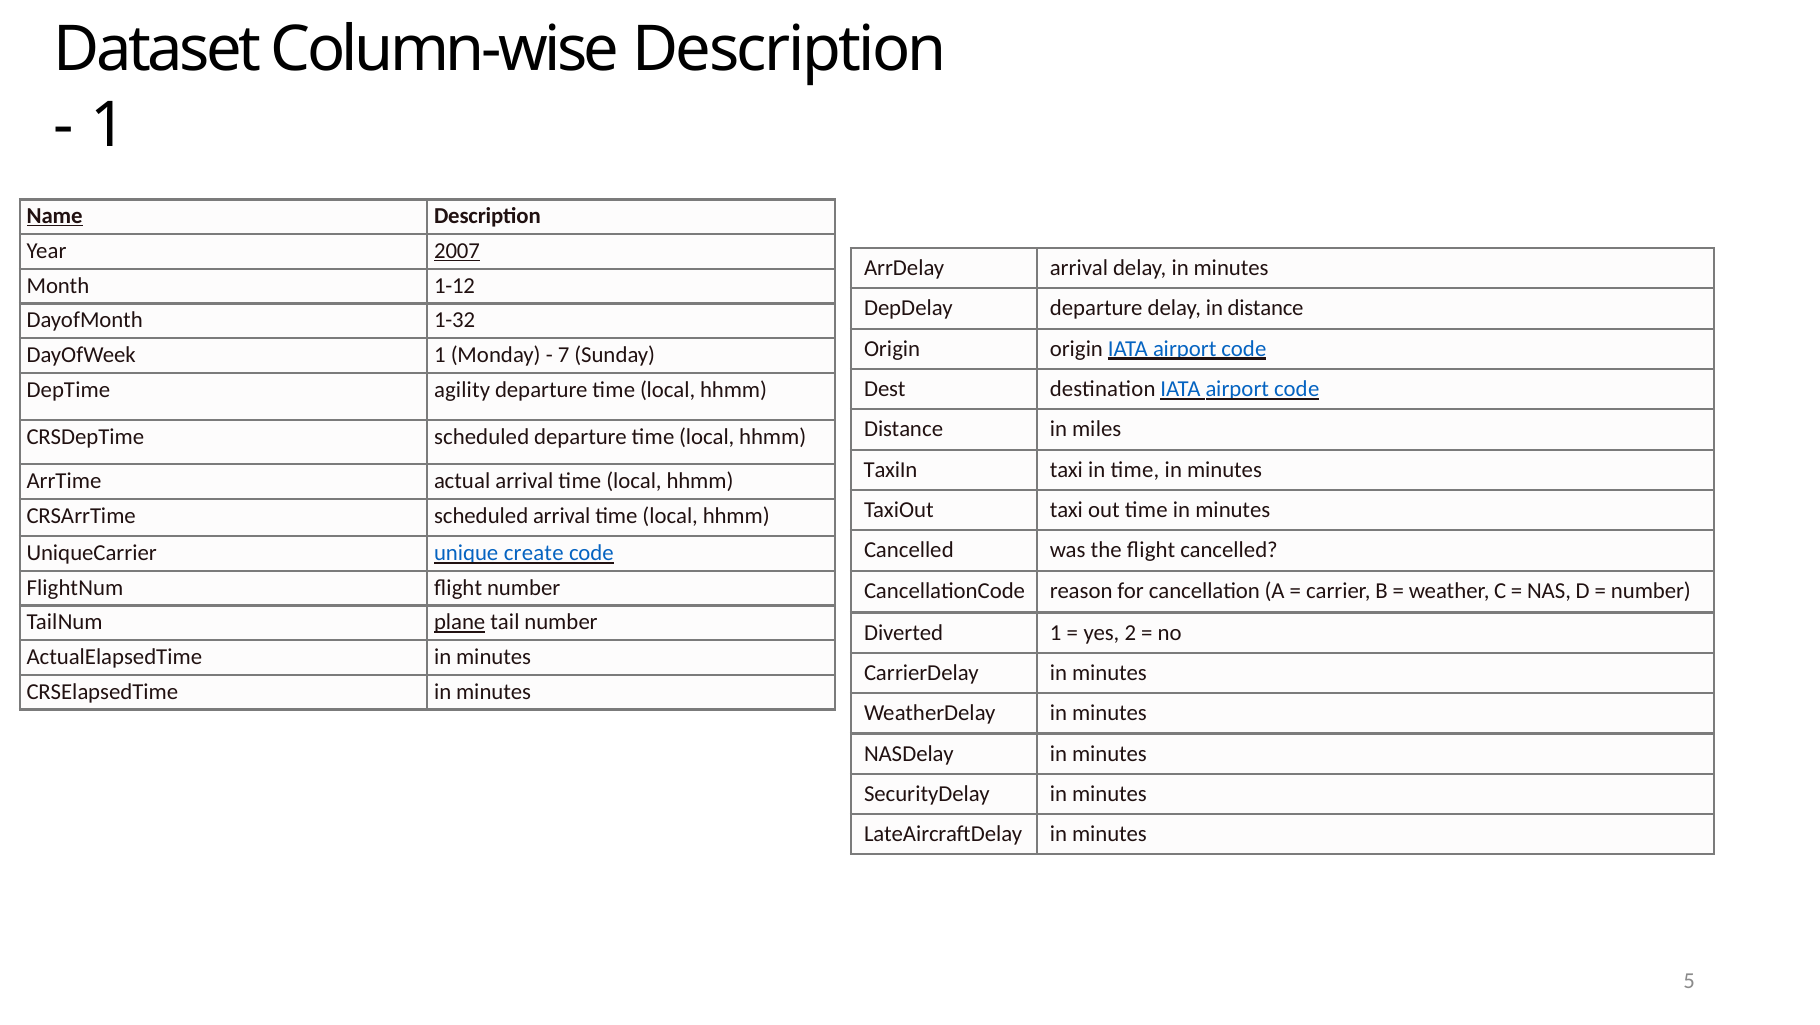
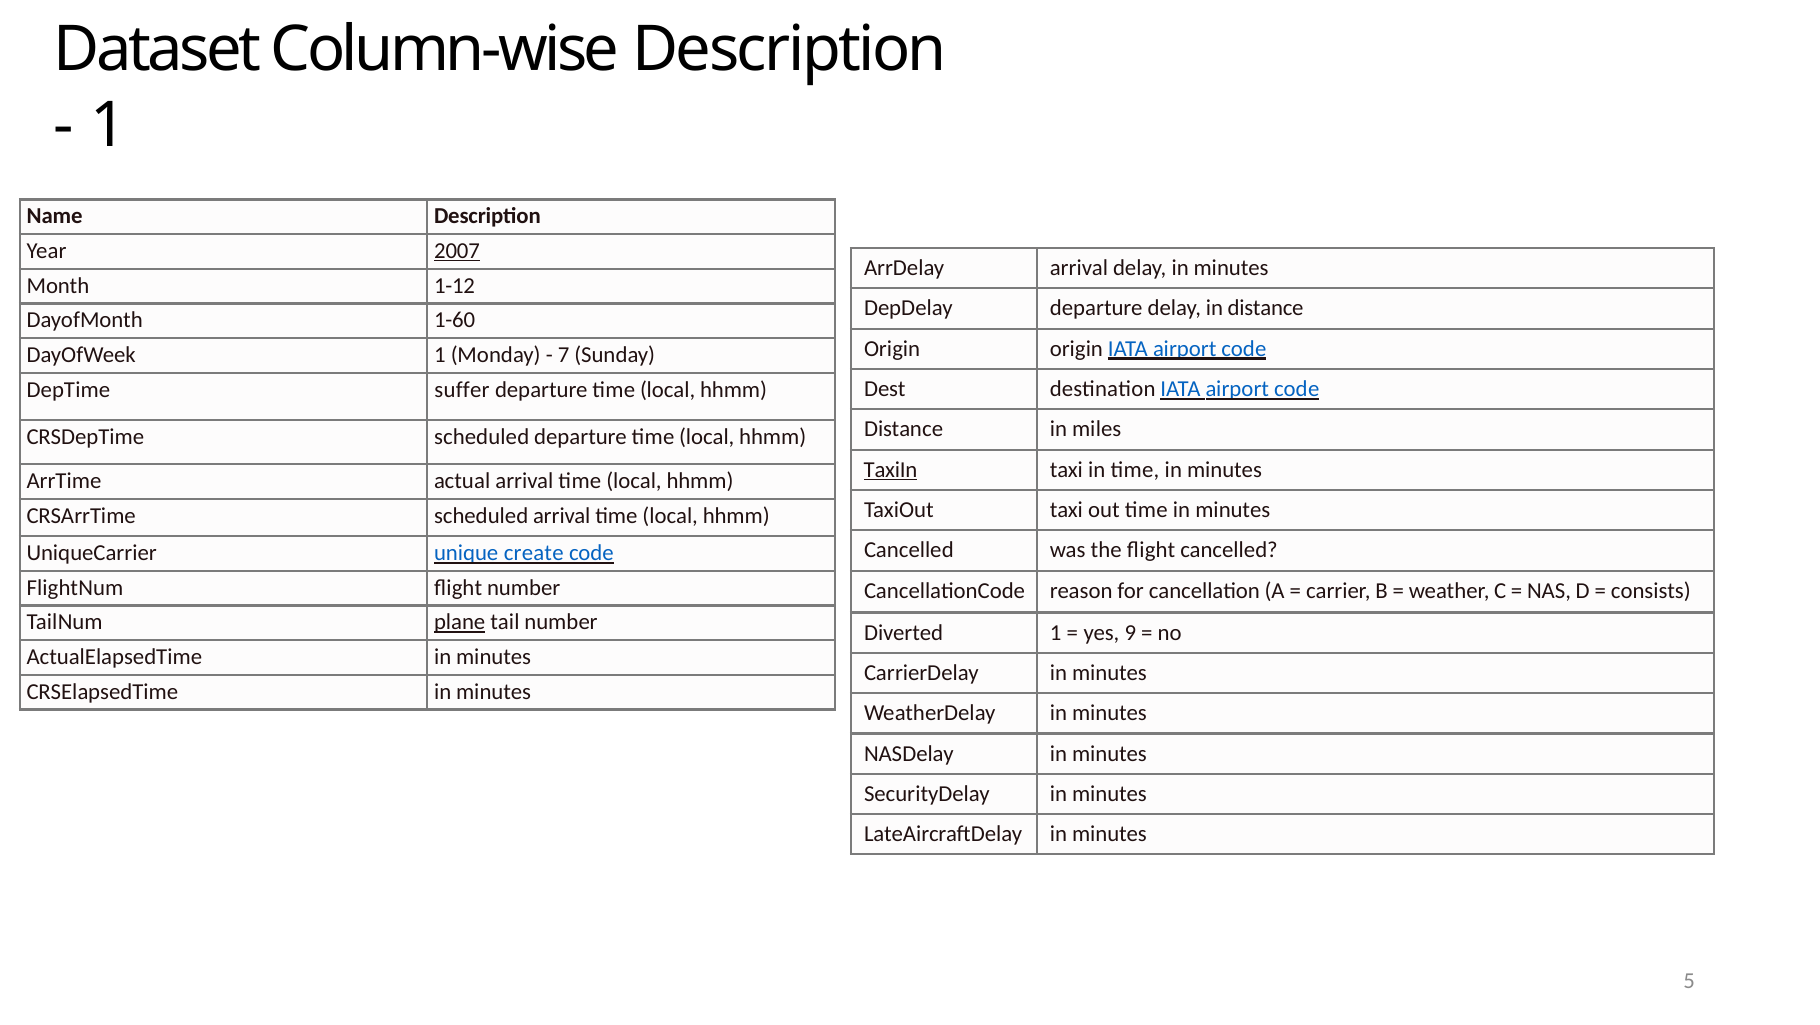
Name underline: present -> none (55, 216)
1-32: 1-32 -> 1-60 (455, 320)
agility: agility -> suffer (462, 390)
TaxiIn underline: none -> present (890, 470)
number: number -> consists (1651, 591)
2: 2 -> 9 (1130, 633)
